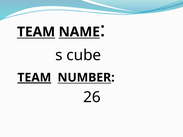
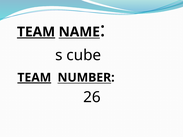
TEAM underline: none -> present (36, 32)
